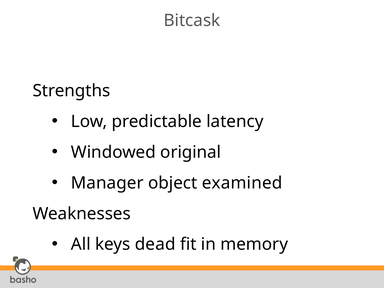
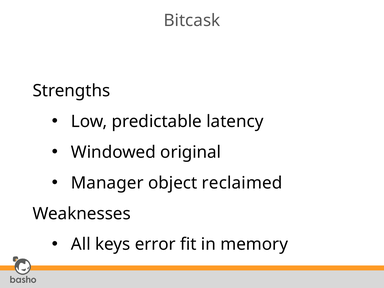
examined: examined -> reclaimed (242, 183)
dead: dead -> error (155, 244)
